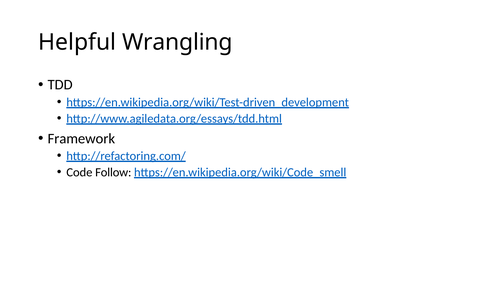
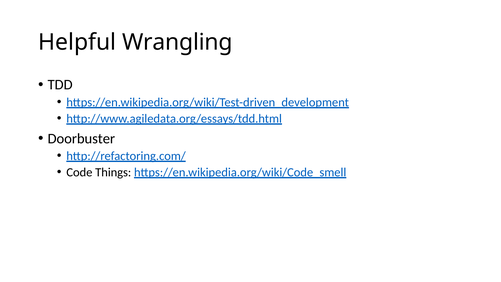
Framework: Framework -> Doorbuster (81, 138)
Follow: Follow -> Things (113, 172)
